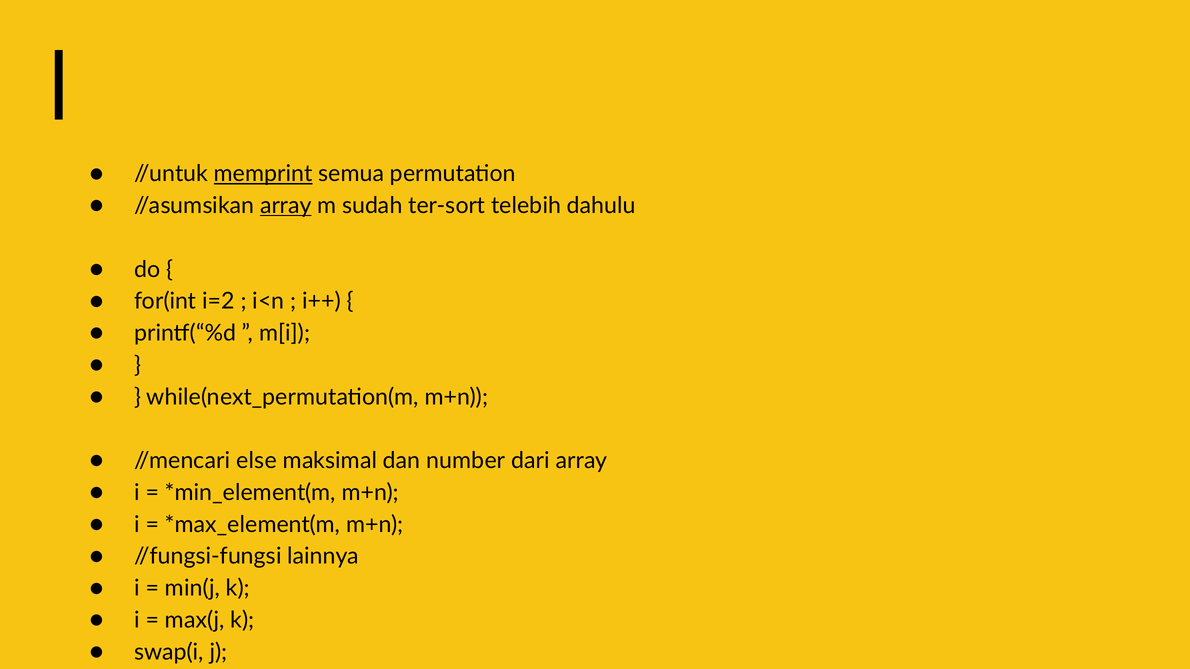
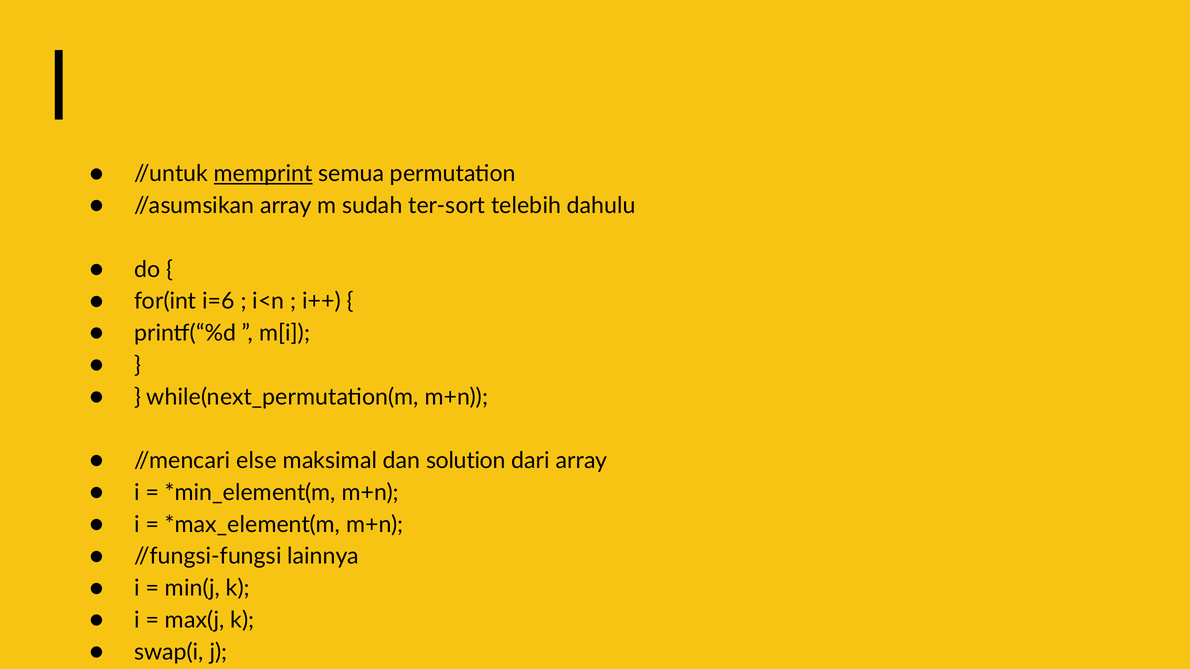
array underline: present -> none (286, 206)
i=2: i=2 -> i=6 (218, 301)
number: number -> solution (466, 461)
